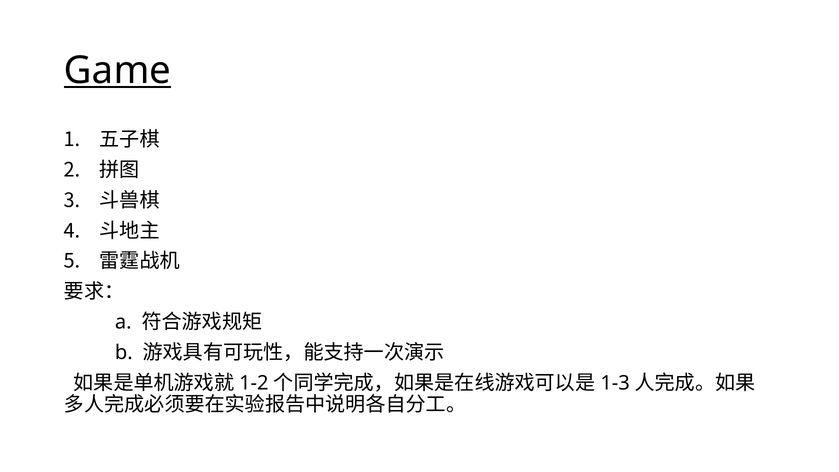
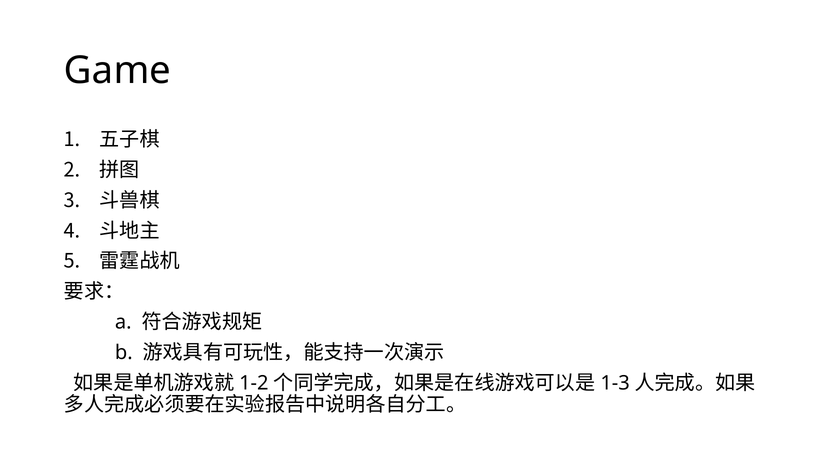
Game underline: present -> none (118, 70)
